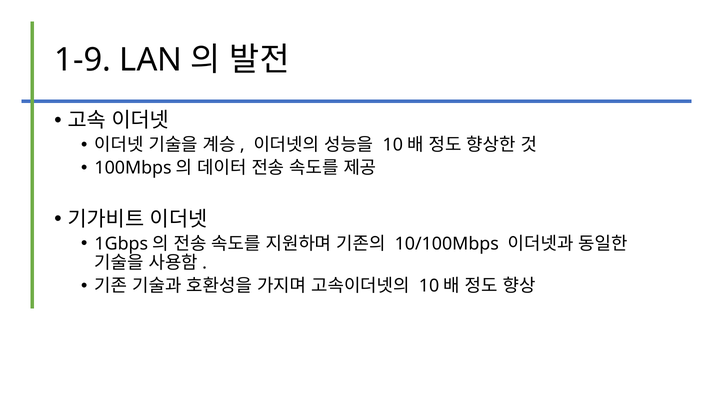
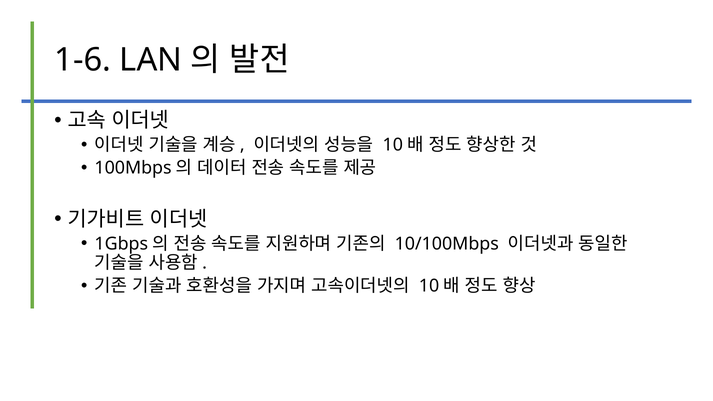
1-9: 1-9 -> 1-6 (83, 60)
